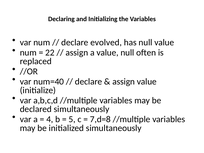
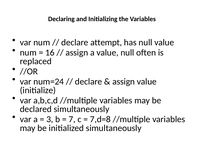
evolved: evolved -> attempt (106, 42)
22: 22 -> 16 (50, 53)
num=40: num=40 -> num=24 (49, 82)
4: 4 -> 3 (50, 119)
5: 5 -> 7 (72, 119)
